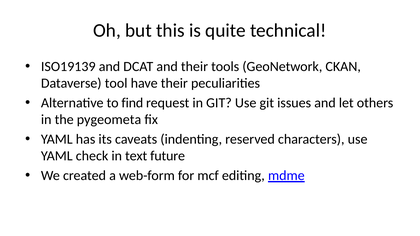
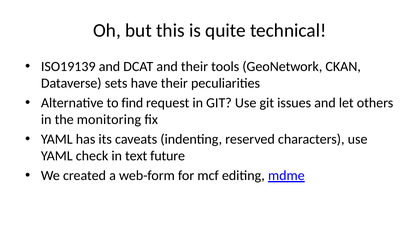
tool: tool -> sets (116, 83)
pygeometa: pygeometa -> monitoring (109, 120)
